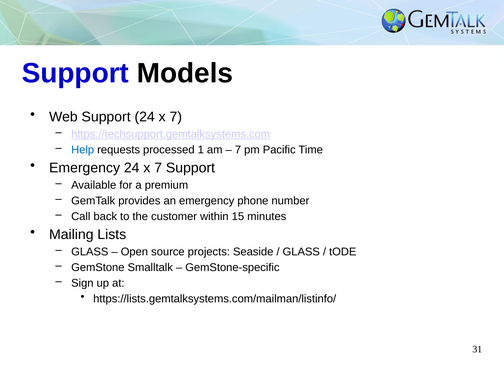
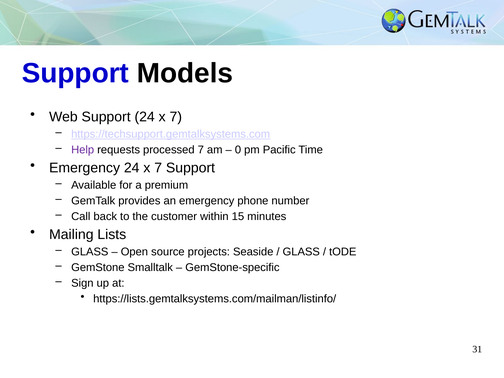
Help colour: blue -> purple (83, 150)
processed 1: 1 -> 7 (201, 150)
7: 7 -> 0 (238, 150)
